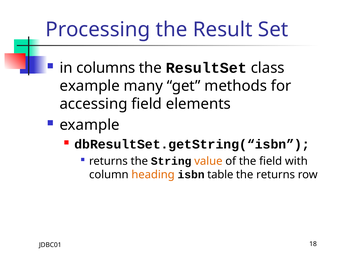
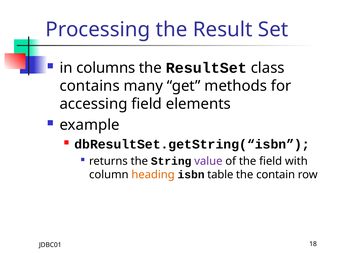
example: example -> contains (90, 86)
value colour: orange -> purple (208, 161)
the returns: returns -> contain (276, 174)
